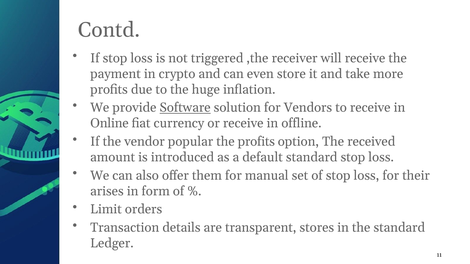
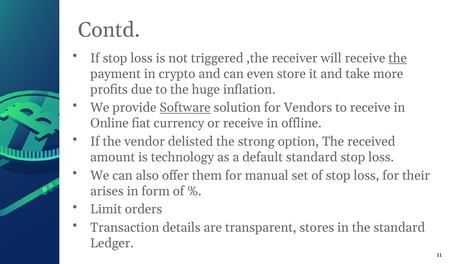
the underline: none -> present (398, 58)
popular: popular -> delisted (191, 142)
the profits: profits -> strong (256, 142)
introduced: introduced -> technology (182, 157)
